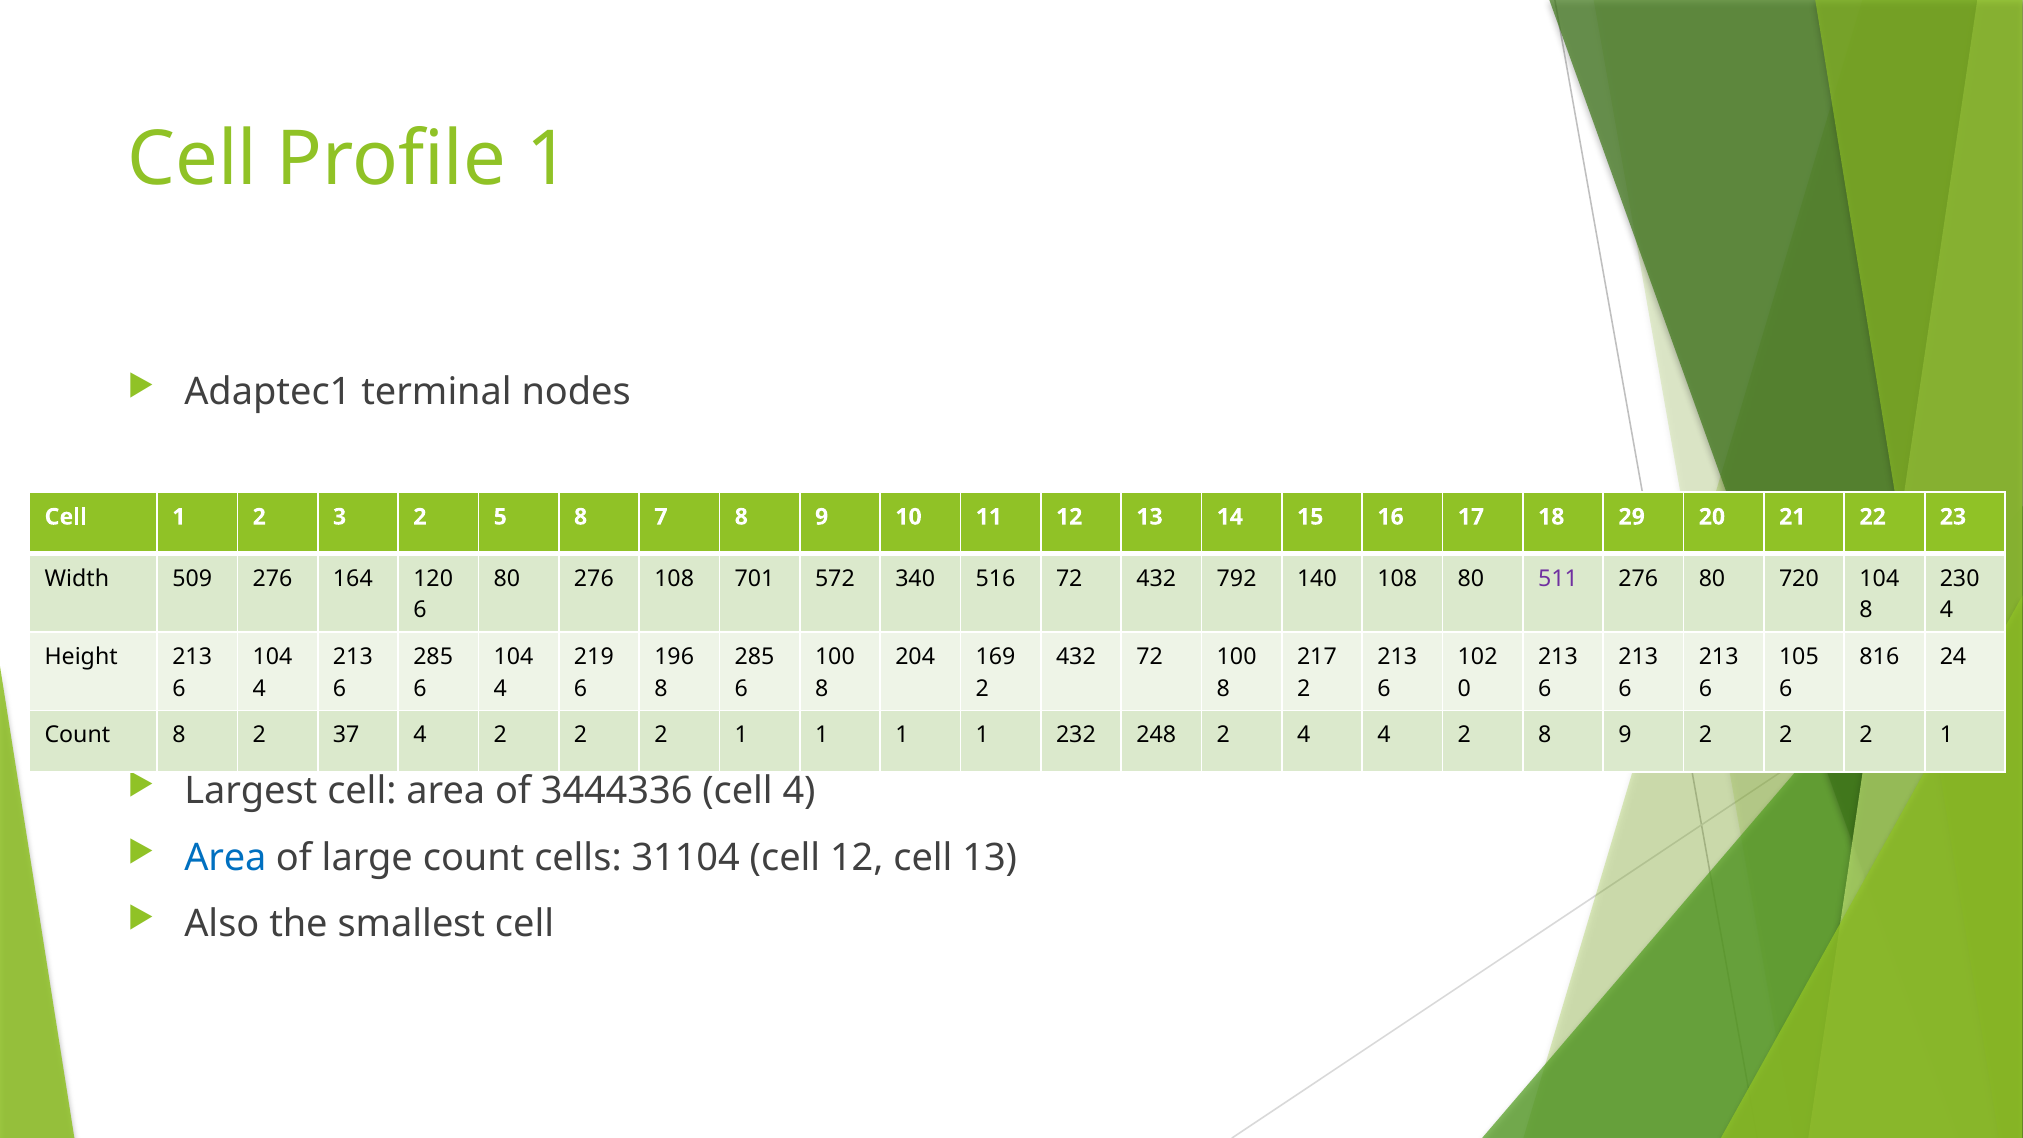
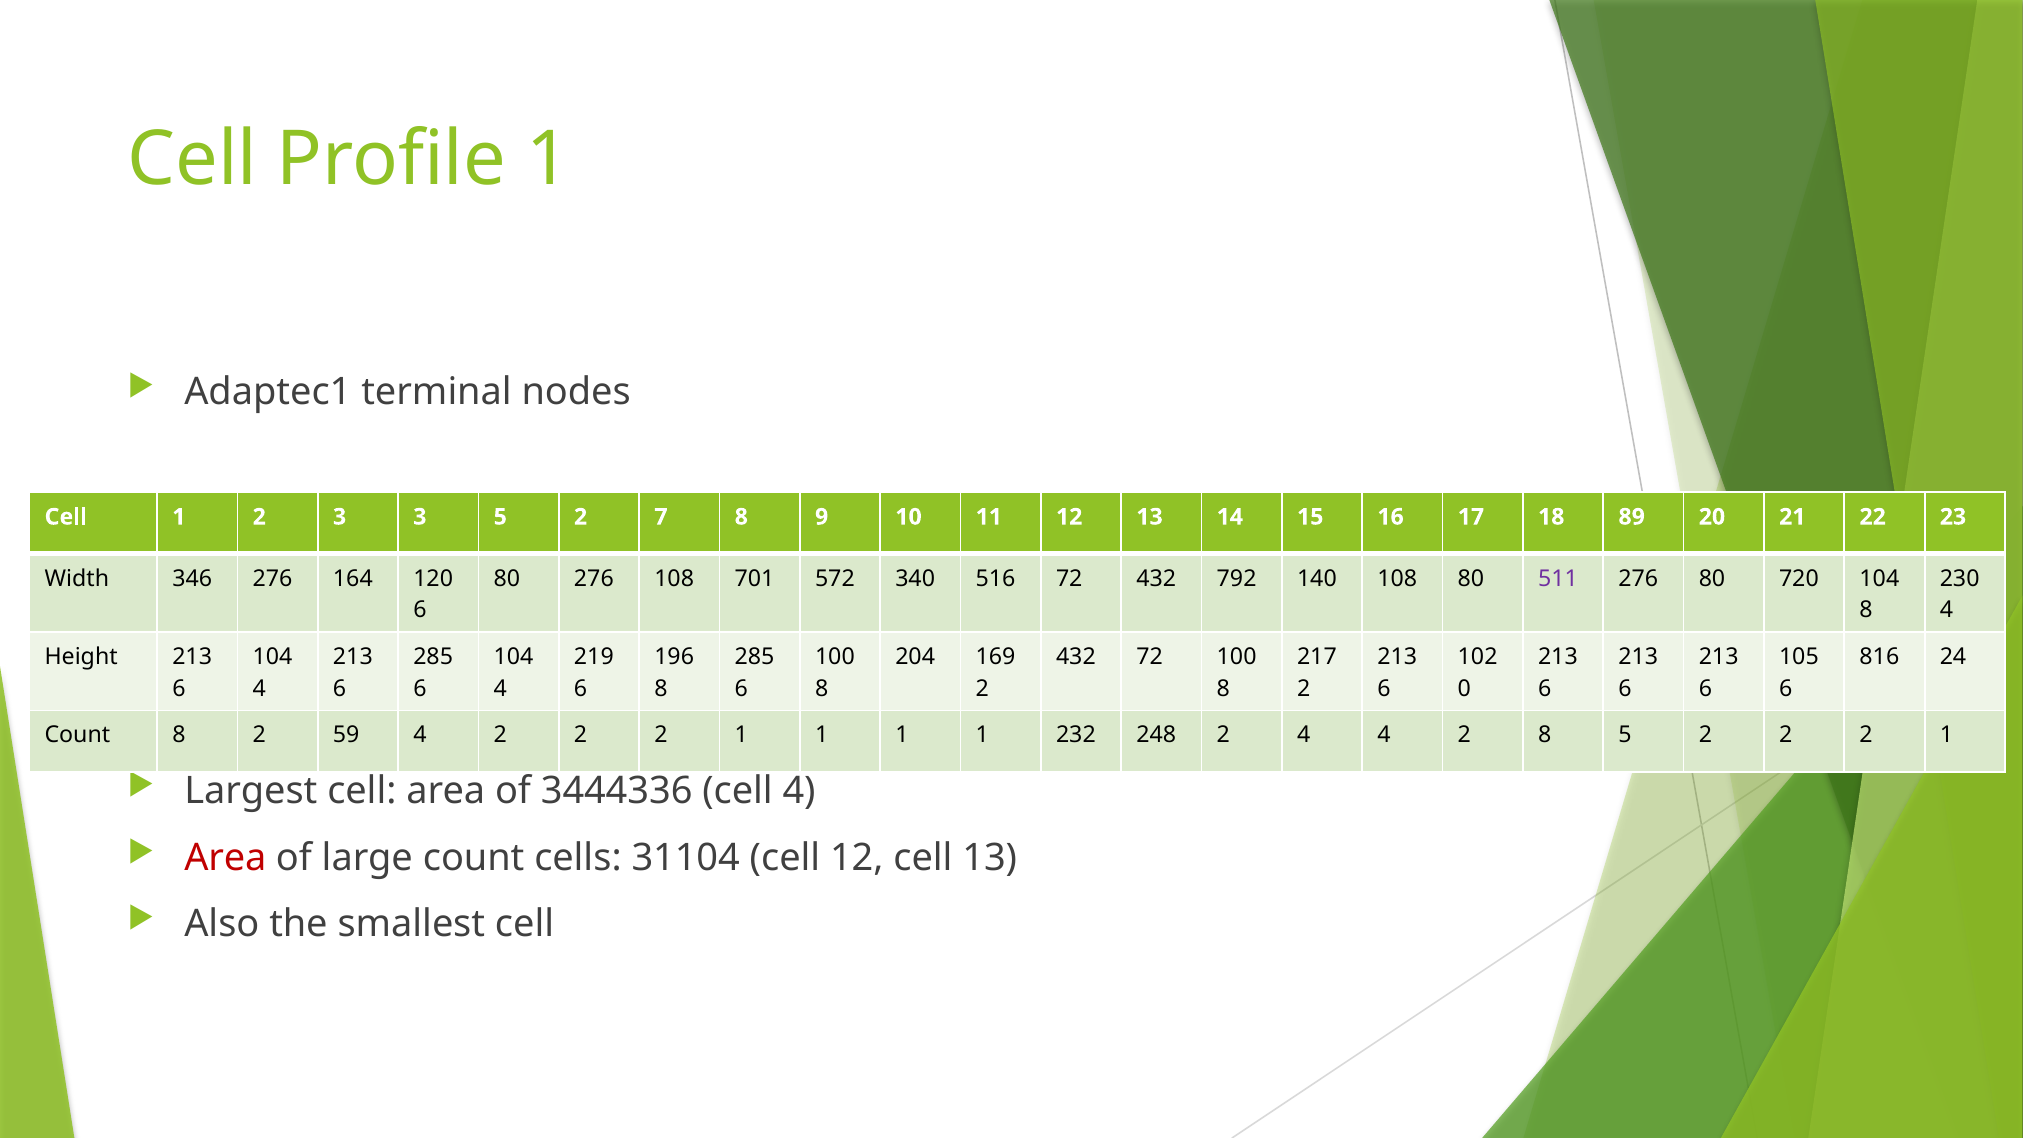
3 2: 2 -> 3 (420, 517)
8: 8 -> 2 (581, 517)
29: 29 -> 89 (1632, 517)
509: 509 -> 346 (192, 578)
37: 37 -> 59 (346, 735)
2 8 9: 9 -> 5 (1625, 735)
Area colour: blue -> red (225, 858)
